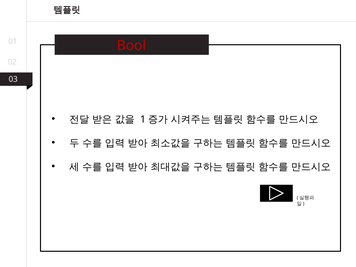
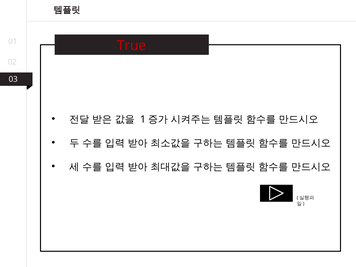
Bool: Bool -> True (132, 46)
